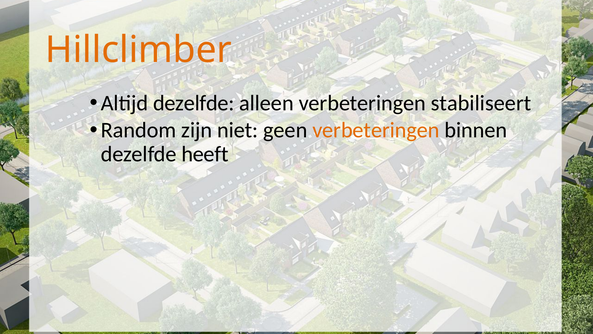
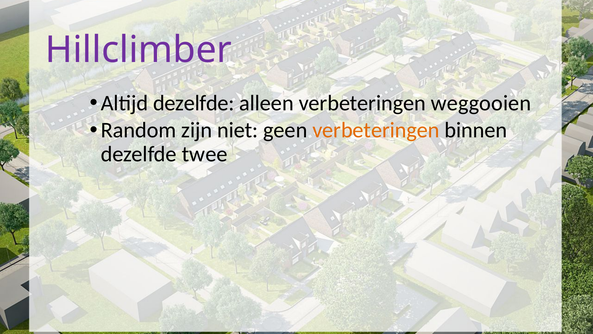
Hillclimber colour: orange -> purple (139, 50)
stabiliseert: stabiliseert -> weggooien (481, 103)
heeft: heeft -> twee (205, 154)
